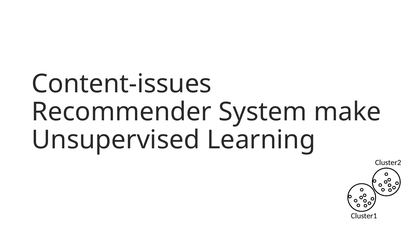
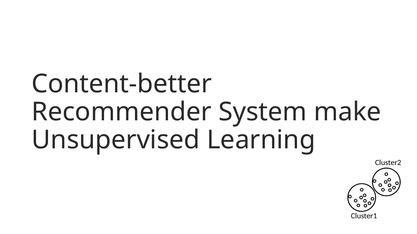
Content-issues: Content-issues -> Content-better (122, 84)
